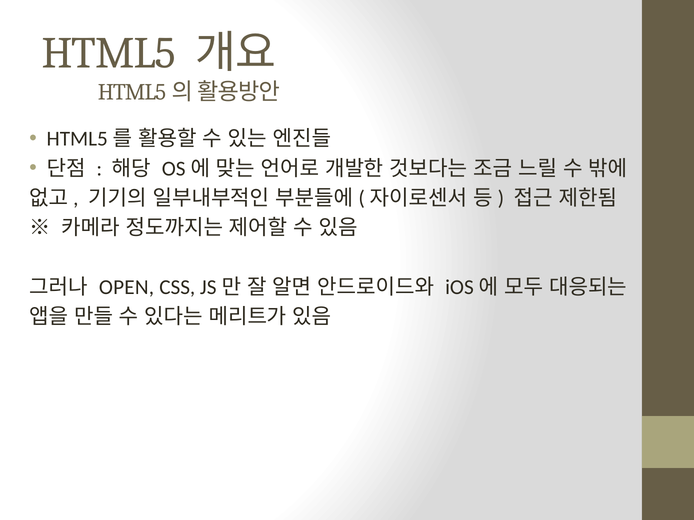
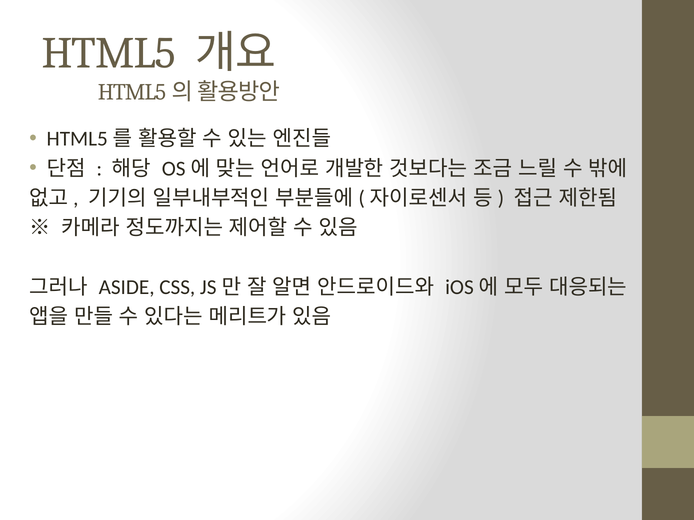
OPEN: OPEN -> ASIDE (127, 287)
